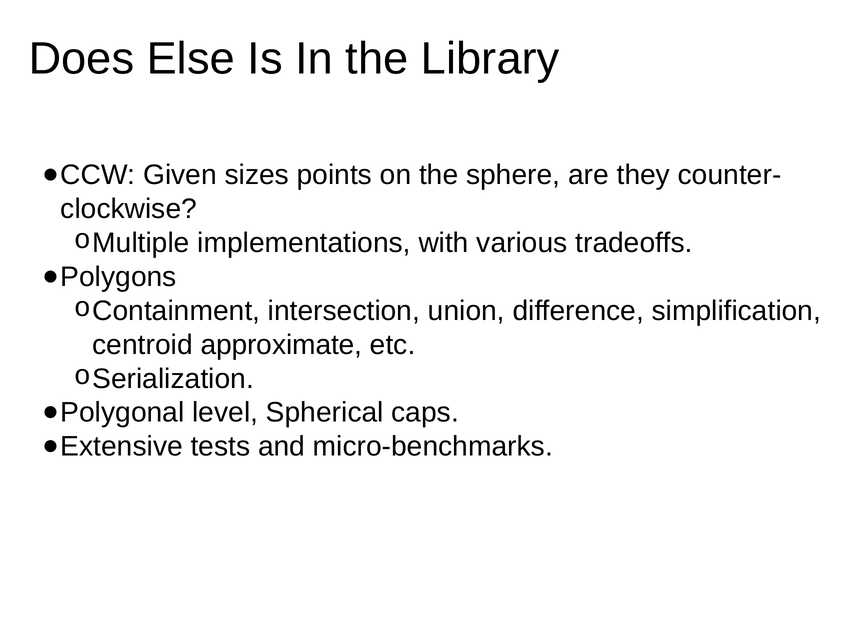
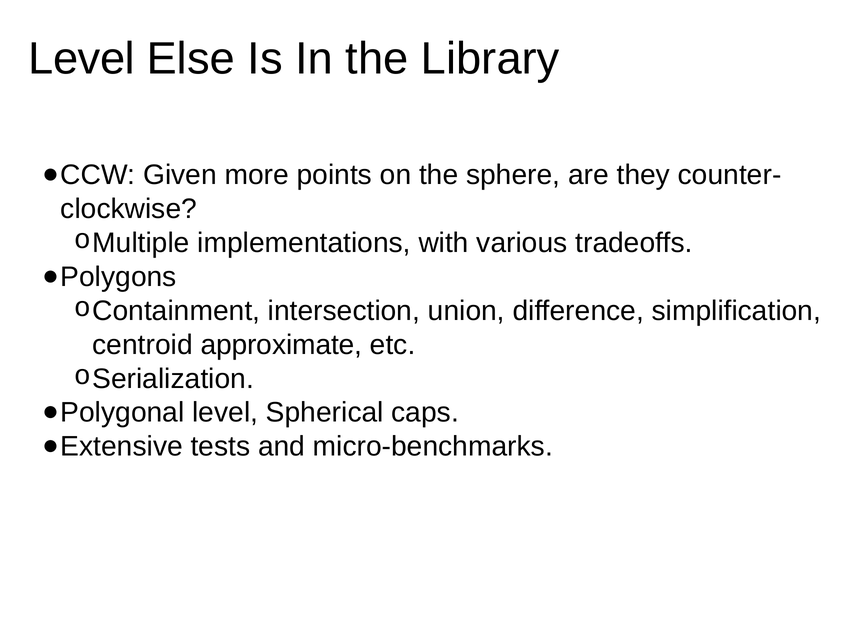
Does: Does -> Level (82, 59)
sizes: sizes -> more (257, 175)
